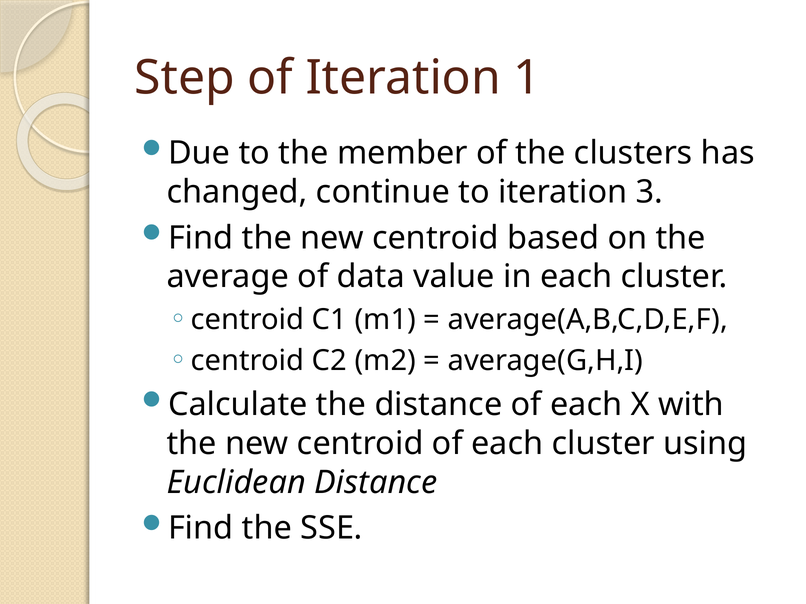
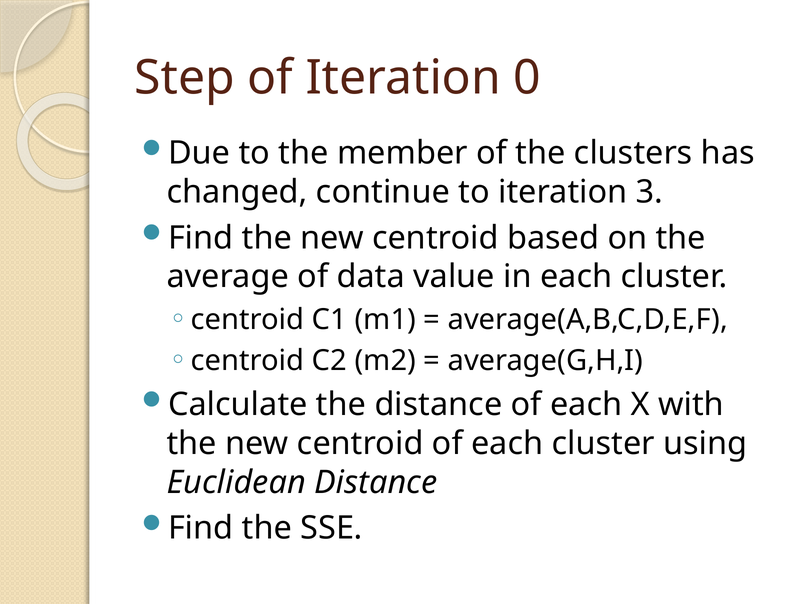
1: 1 -> 0 (527, 78)
